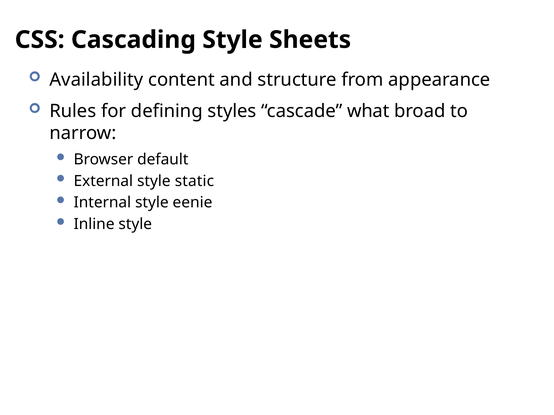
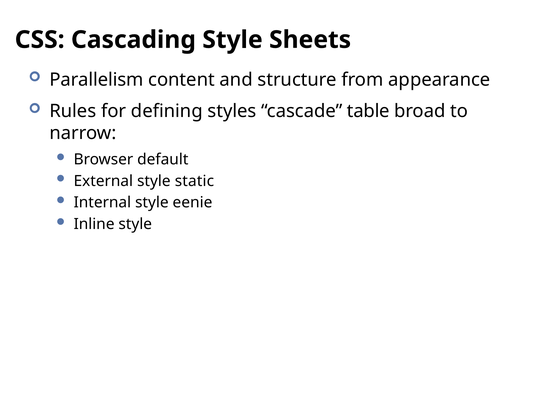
Availability: Availability -> Parallelism (96, 80)
what: what -> table (368, 111)
